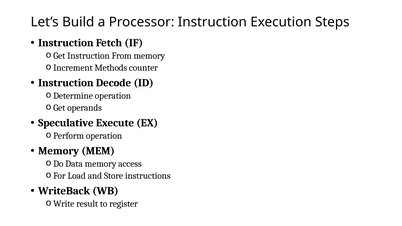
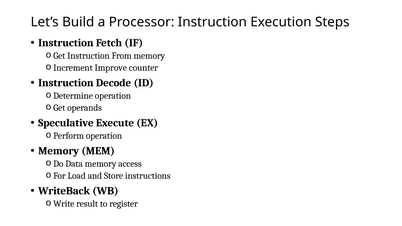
Methods: Methods -> Improve (111, 68)
